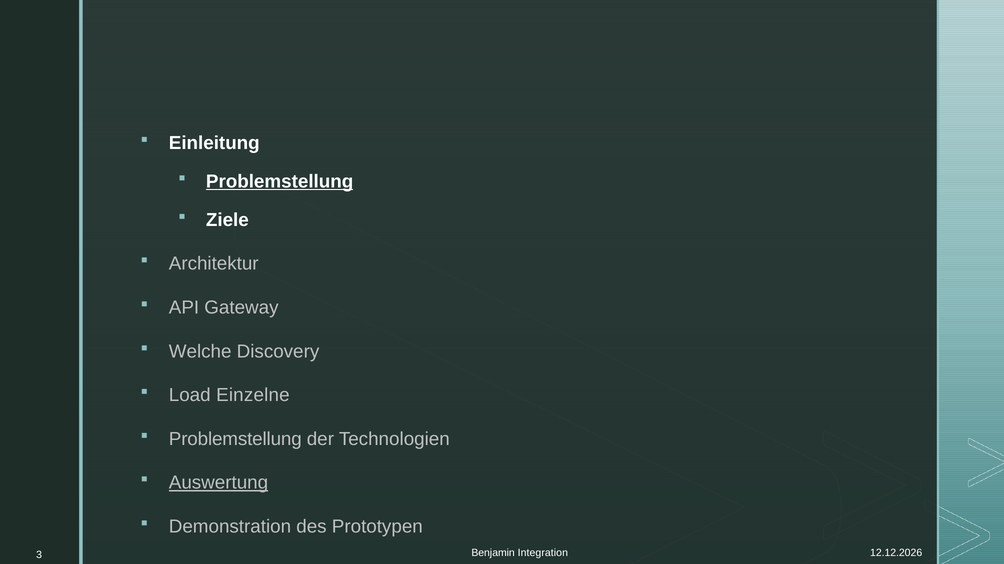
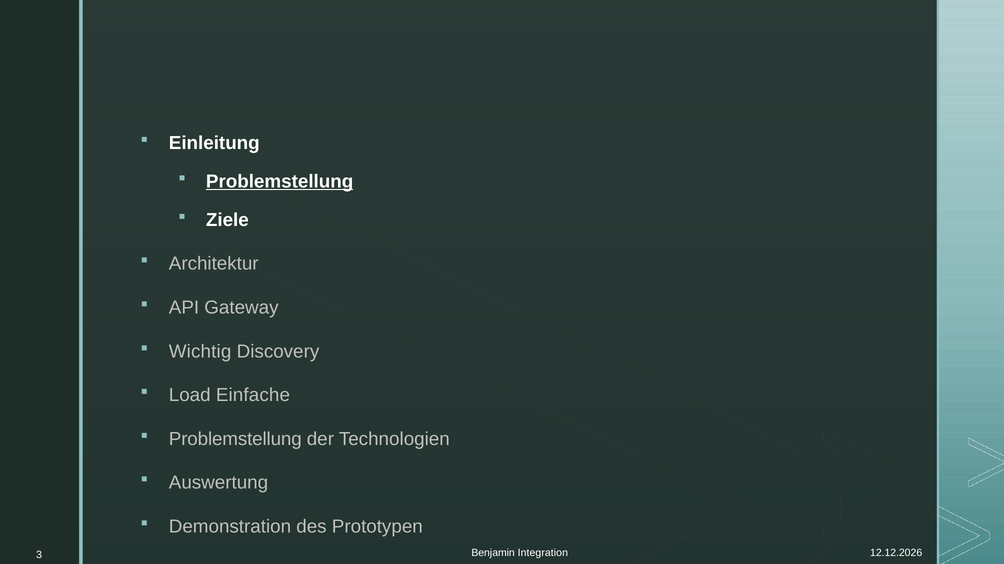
Welche: Welche -> Wichtig (200, 352)
Einzelne: Einzelne -> Einfache (253, 396)
Auswertung underline: present -> none (218, 483)
